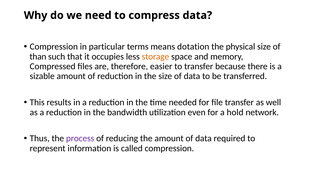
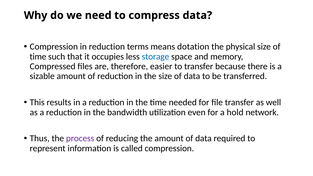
in particular: particular -> reduction (107, 47)
than: than -> time (38, 57)
storage colour: orange -> blue (155, 57)
